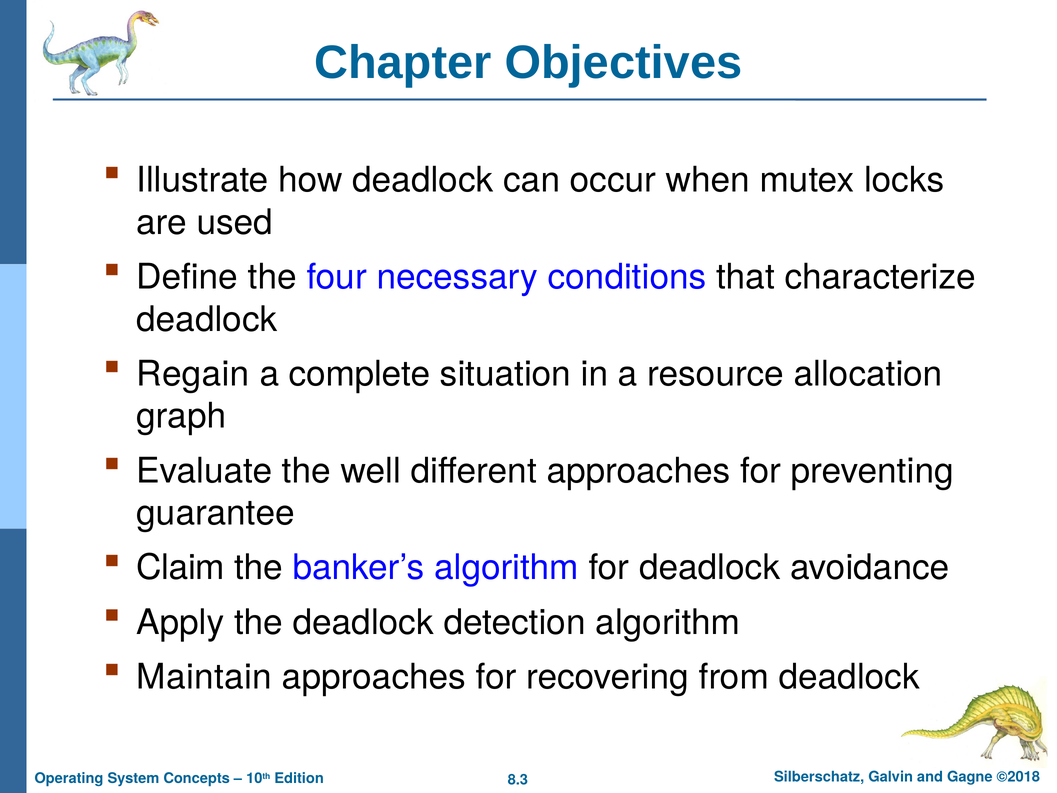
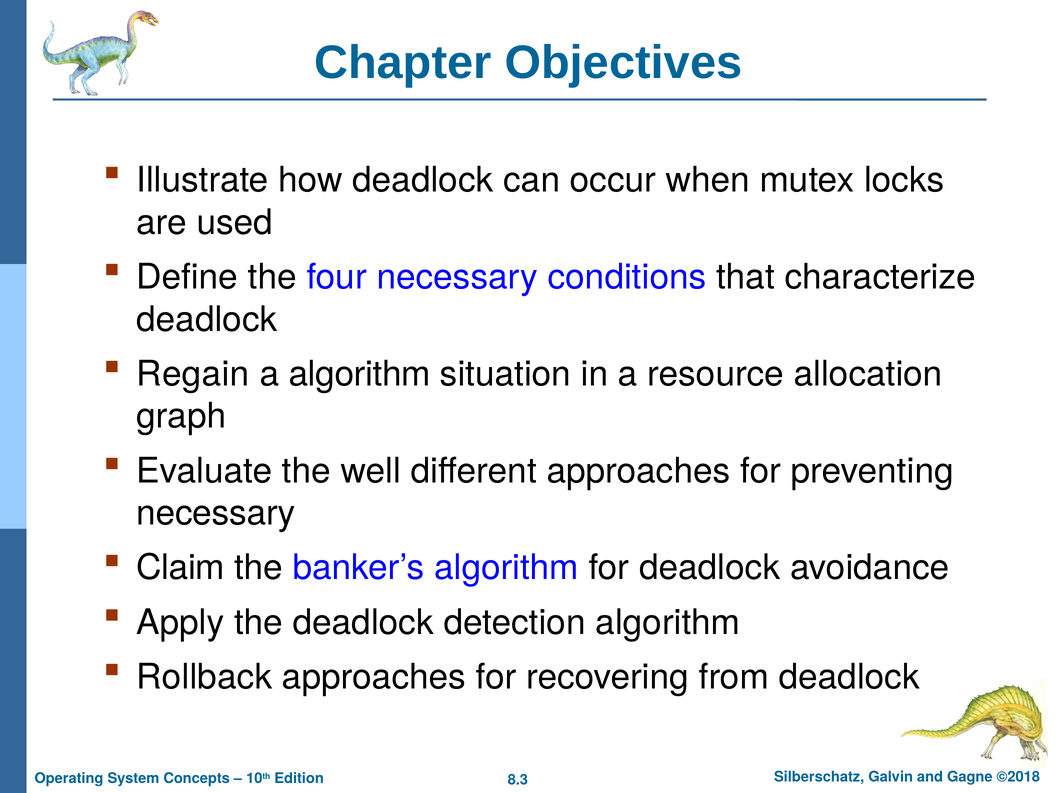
a complete: complete -> algorithm (360, 374)
guarantee: guarantee -> necessary (216, 513)
Maintain: Maintain -> Rollback (204, 677)
